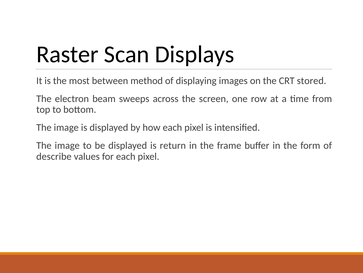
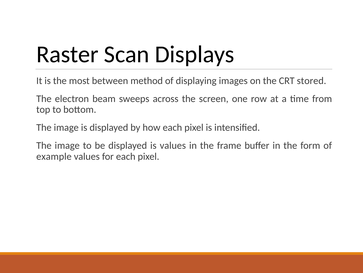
is return: return -> values (173, 145)
describe: describe -> example (54, 156)
